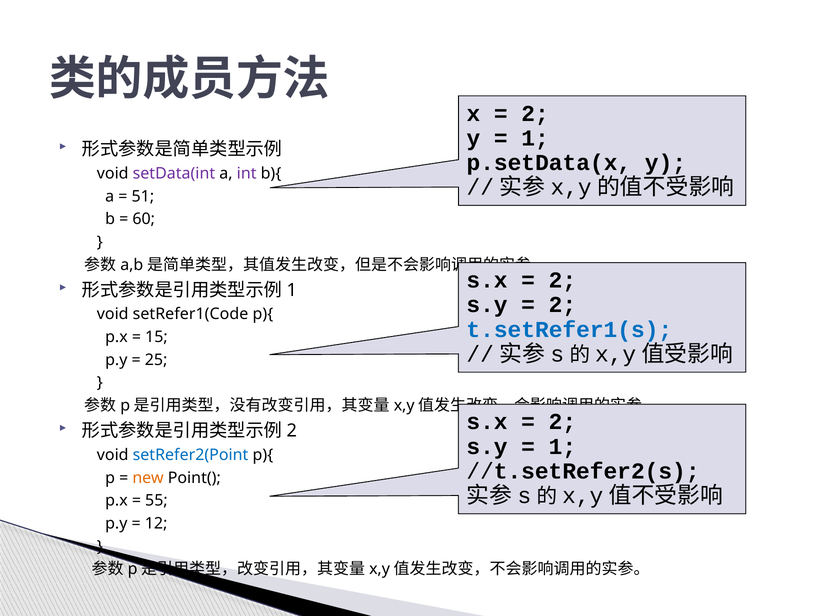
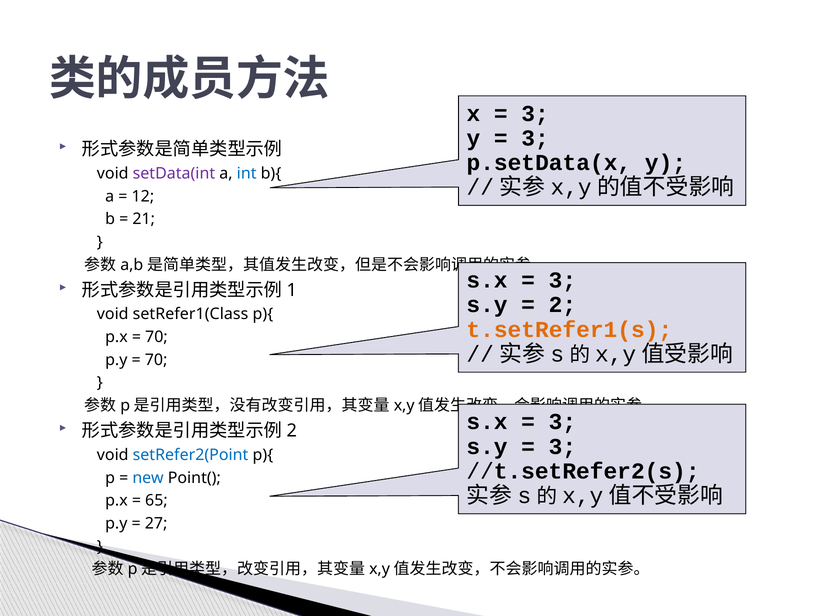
2: 2 -> 3 (535, 113)
1: 1 -> 3 (535, 138)
int colour: purple -> blue (247, 173)
51: 51 -> 12 (143, 196)
60: 60 -> 21 (144, 219)
2: 2 -> 3 (562, 280)
setRefer1(Code: setRefer1(Code -> setRefer1(Class (190, 314)
t.setRefer1(s colour: blue -> orange (569, 329)
15: 15 -> 70 (156, 337)
25: 25 -> 70 (156, 360)
2: 2 -> 3 (562, 422)
1: 1 -> 3 (562, 446)
new colour: orange -> blue (148, 478)
55: 55 -> 65 (156, 500)
12: 12 -> 27 (156, 523)
